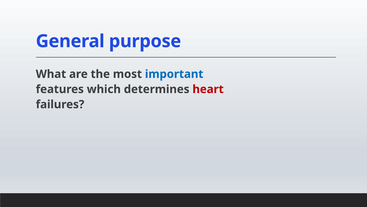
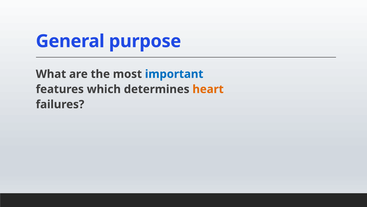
heart colour: red -> orange (208, 89)
